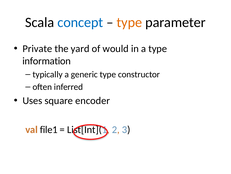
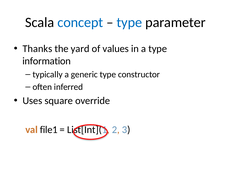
type colour: orange -> blue (129, 22)
Private: Private -> Thanks (37, 48)
would: would -> values (116, 48)
encoder: encoder -> override (93, 100)
